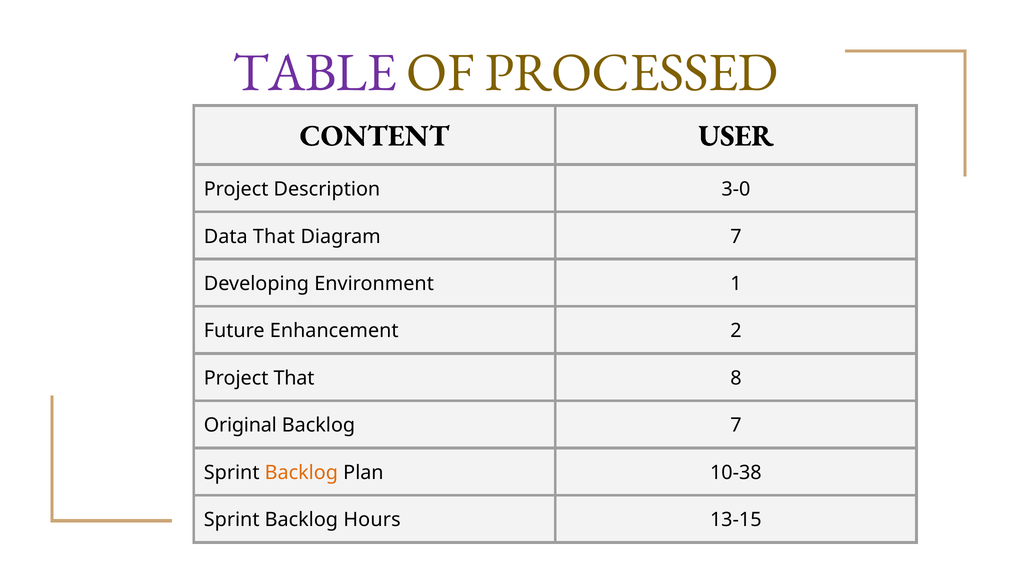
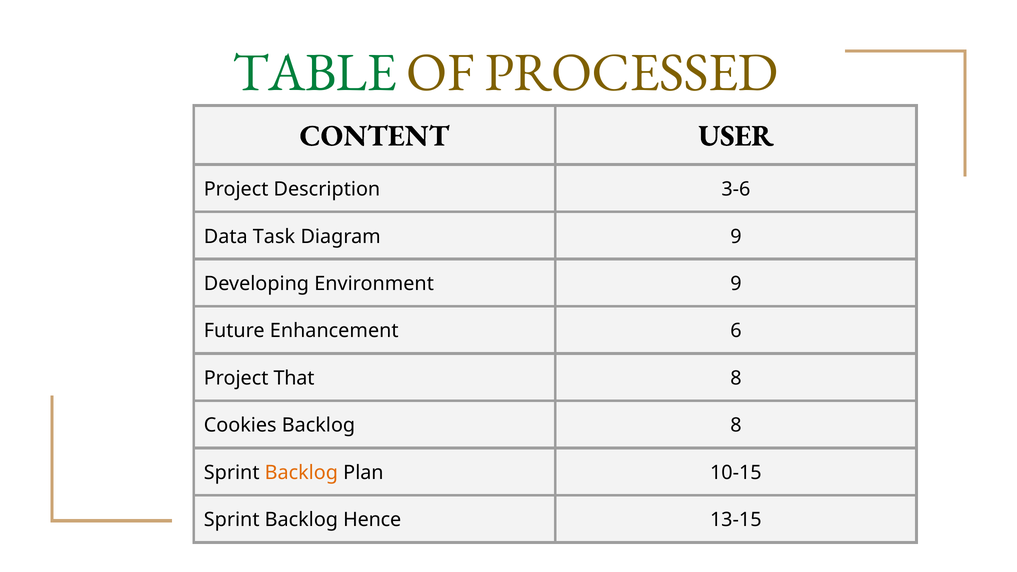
TABLE colour: purple -> green (315, 73)
3-0: 3-0 -> 3-6 (736, 189)
Data That: That -> Task (274, 237)
Diagram 7: 7 -> 9 (736, 237)
Environment 1: 1 -> 9 (736, 284)
2: 2 -> 6 (736, 331)
Original: Original -> Cookies (240, 425)
Backlog 7: 7 -> 8 (736, 425)
10-38: 10-38 -> 10-15 (736, 473)
Hours: Hours -> Hence (372, 520)
